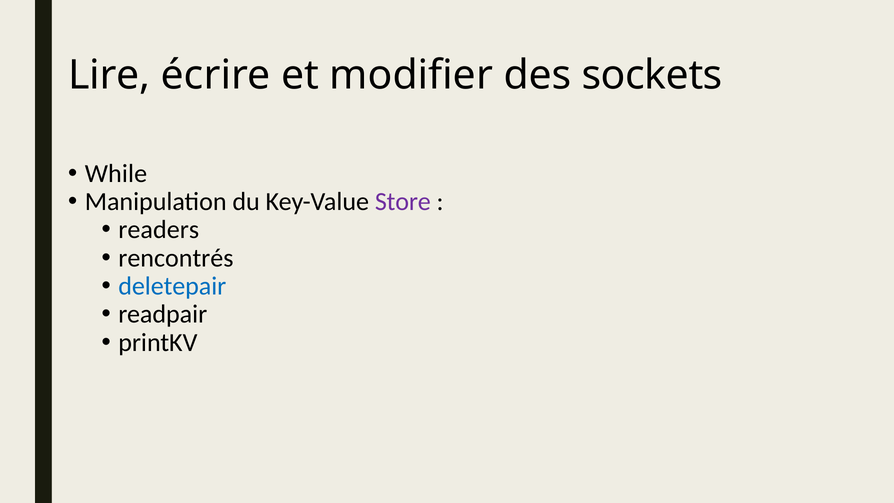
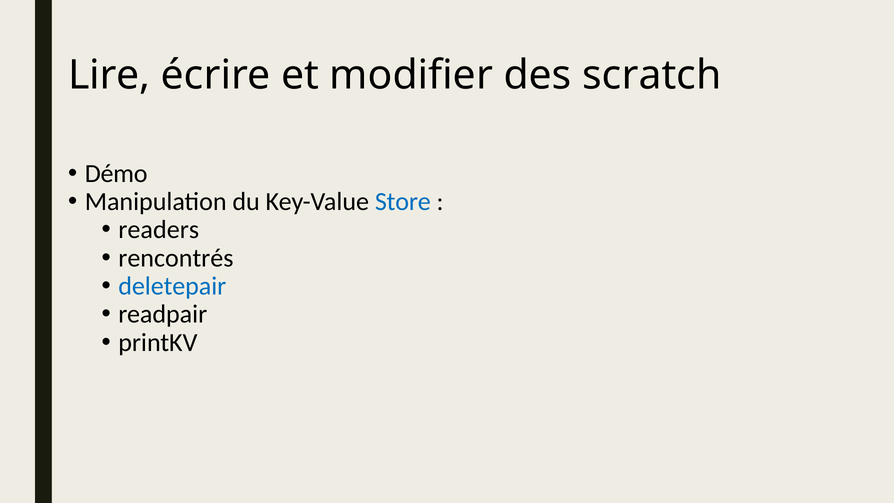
sockets: sockets -> scratch (652, 75)
While: While -> Démo (116, 173)
Store colour: purple -> blue (403, 202)
